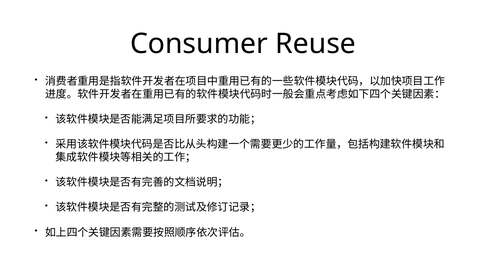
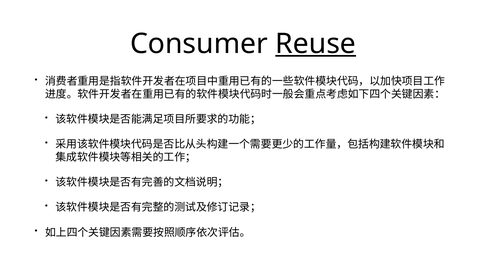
Reuse underline: none -> present (316, 44)
